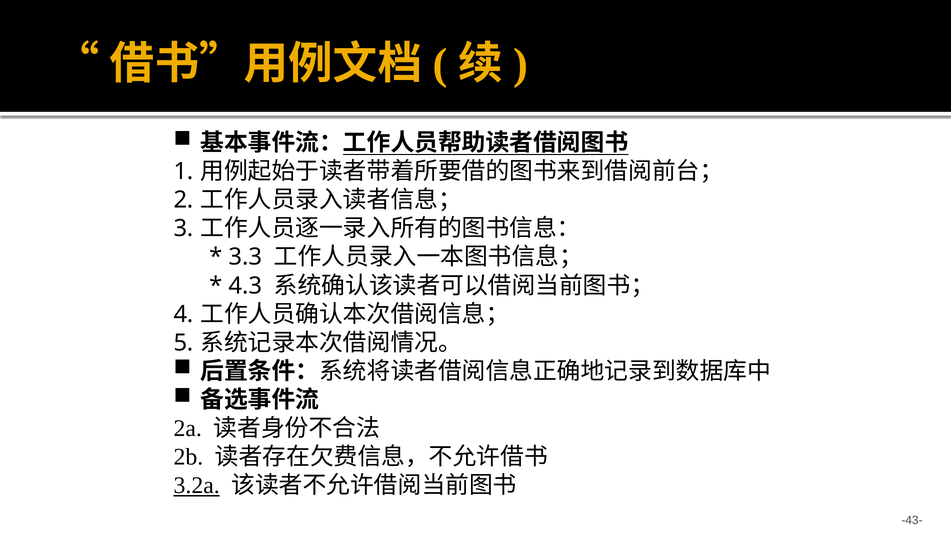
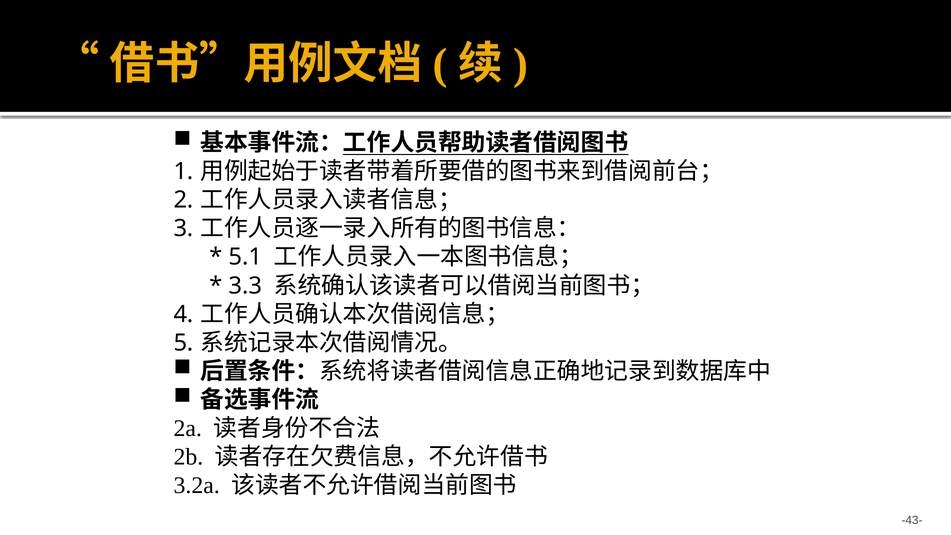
3.3: 3.3 -> 5.1 (245, 257)
4.3: 4.3 -> 3.3 (245, 286)
3.2a underline: present -> none (197, 485)
